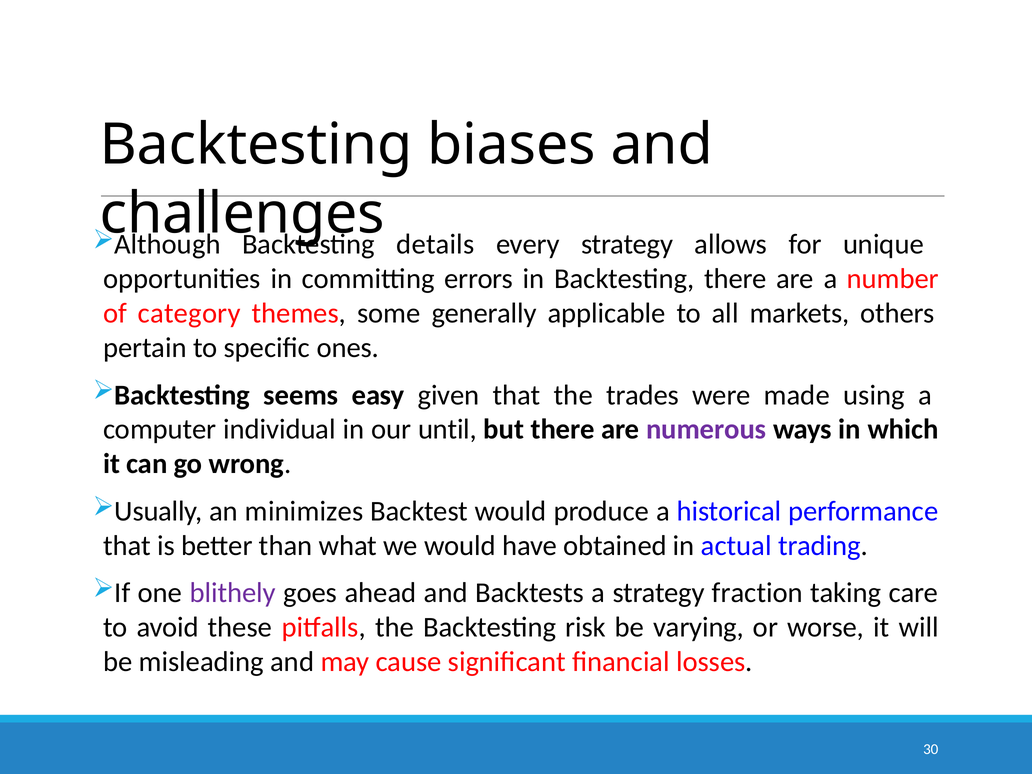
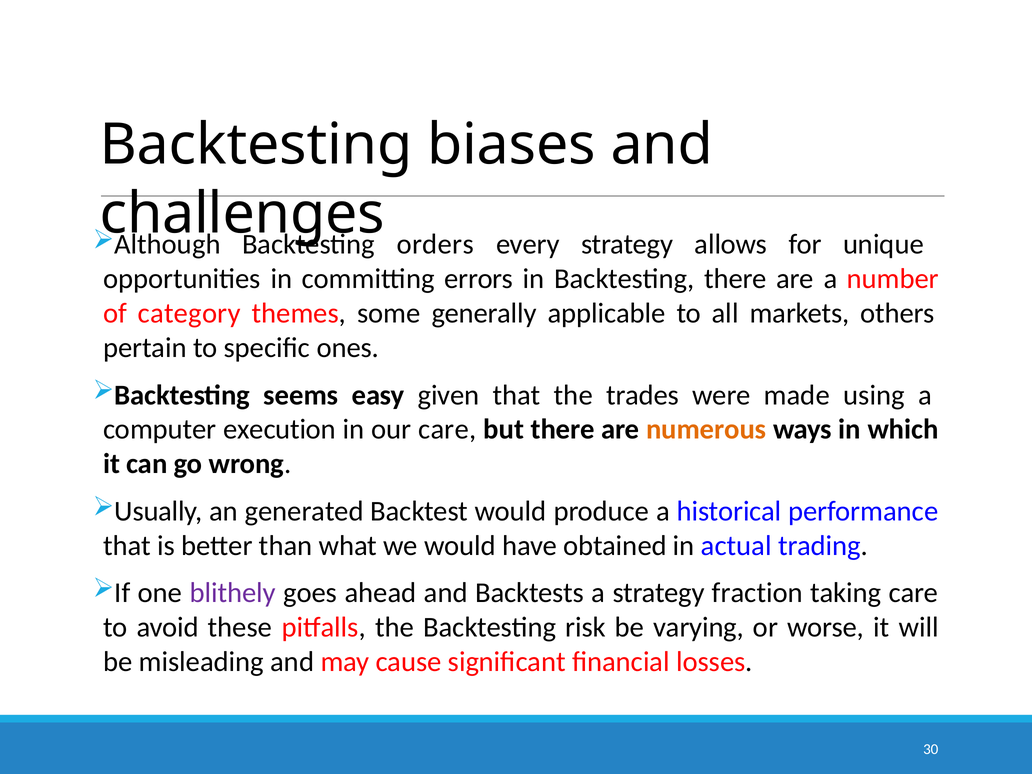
details: details -> orders (435, 244)
individual: individual -> execution (280, 429)
our until: until -> care (447, 429)
numerous colour: purple -> orange (706, 429)
minimizes: minimizes -> generated (304, 511)
